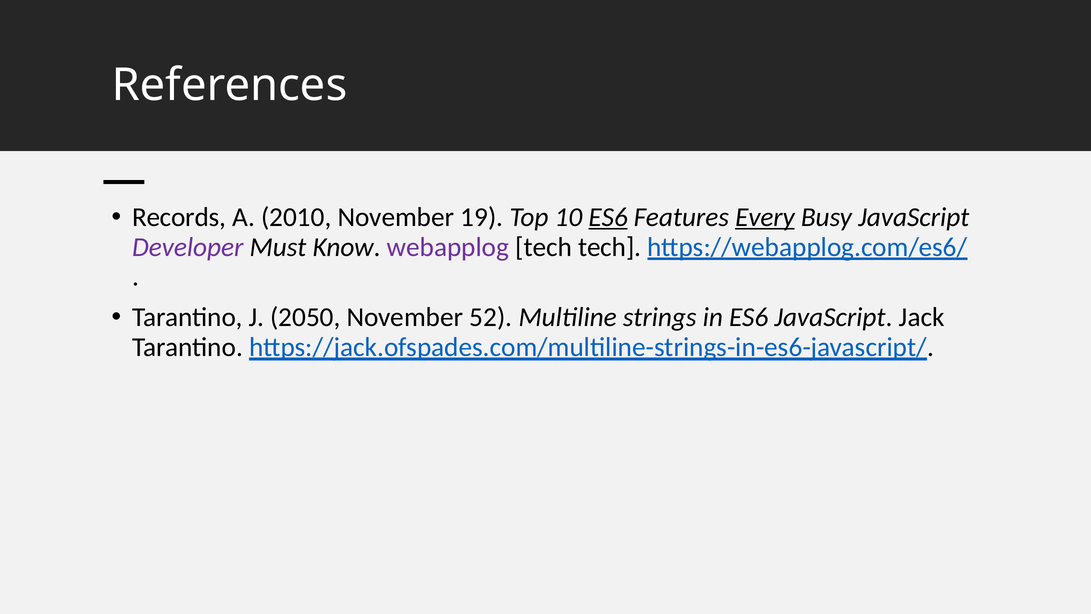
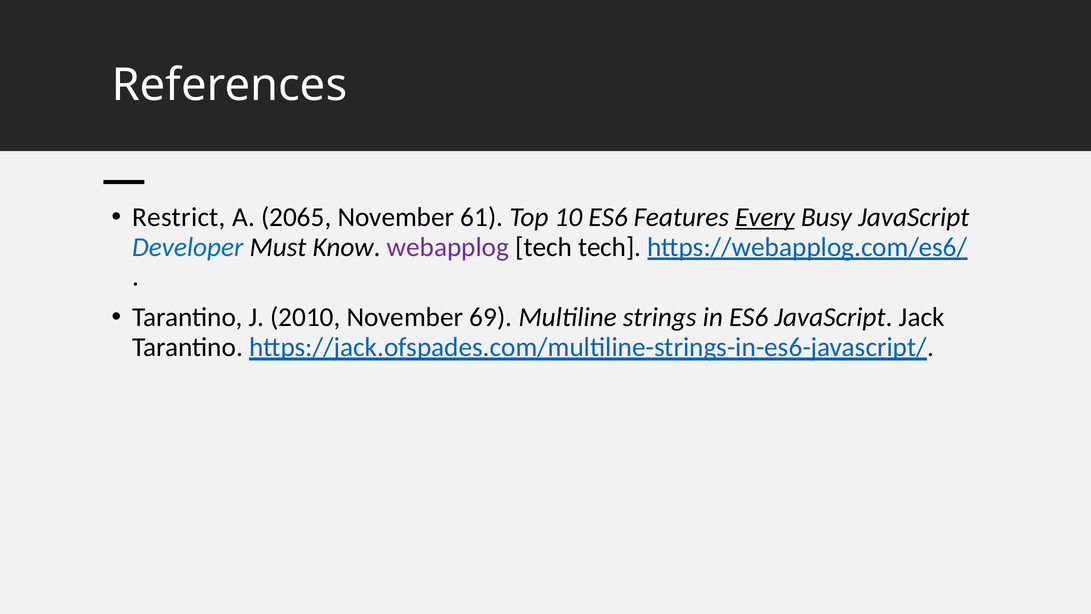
Records: Records -> Restrict (179, 217)
2010: 2010 -> 2065 (296, 217)
19: 19 -> 61 (482, 217)
ES6 underline: present -> none (608, 217)
Developer colour: purple -> blue (188, 247)
2050: 2050 -> 2010 (305, 317)
52: 52 -> 69 (491, 317)
